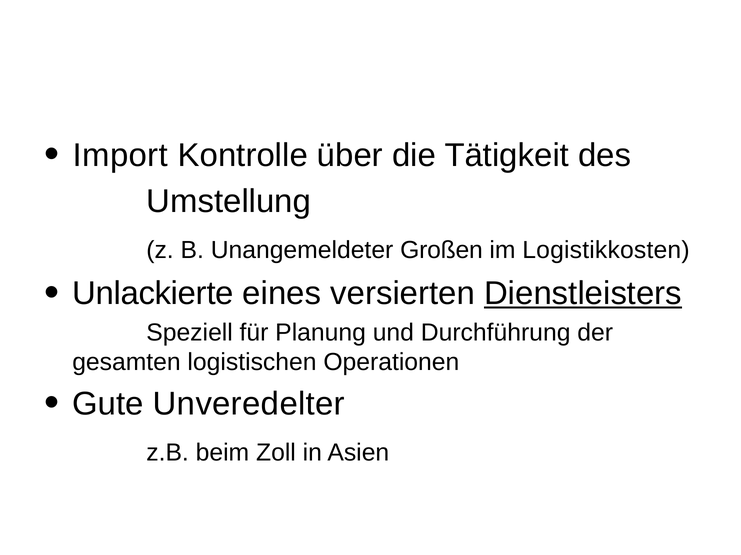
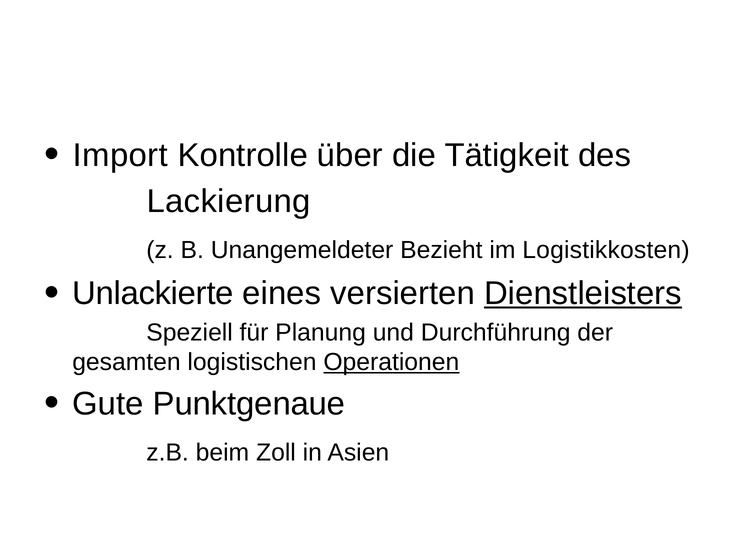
Umstellung: Umstellung -> Lackierung (229, 202)
Großen: Großen -> Bezieht (441, 250)
Operationen underline: none -> present (391, 363)
Unveredelter: Unveredelter -> Punktgenaue (249, 404)
